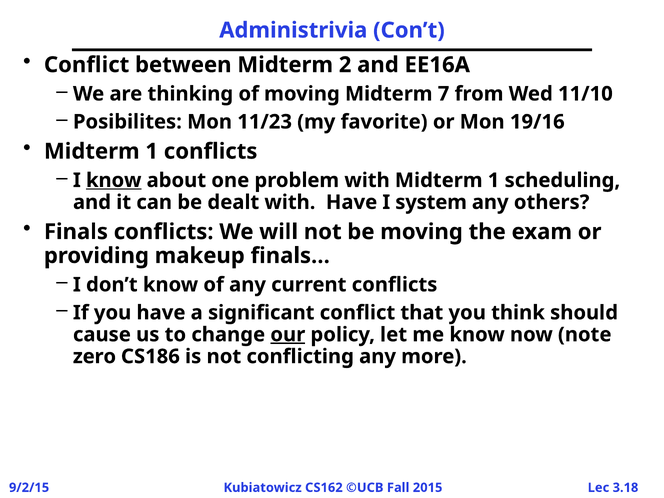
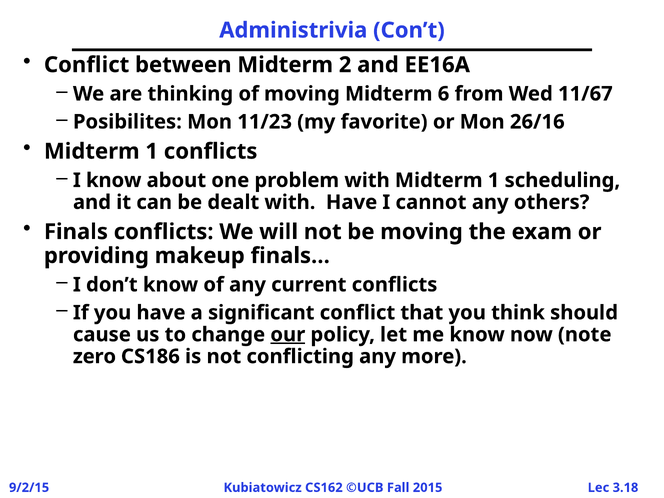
7: 7 -> 6 (444, 94)
11/10: 11/10 -> 11/67 (585, 94)
19/16: 19/16 -> 26/16 (537, 122)
know underline: present -> none (114, 180)
system: system -> cannot (431, 202)
